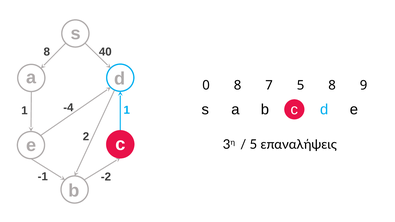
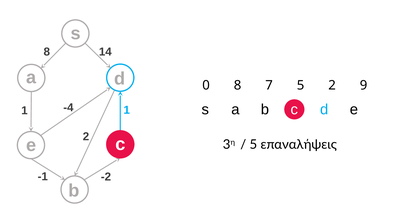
40: 40 -> 14 (105, 52)
5 8: 8 -> 2 (332, 85)
